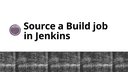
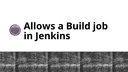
Source: Source -> Allows (40, 26)
